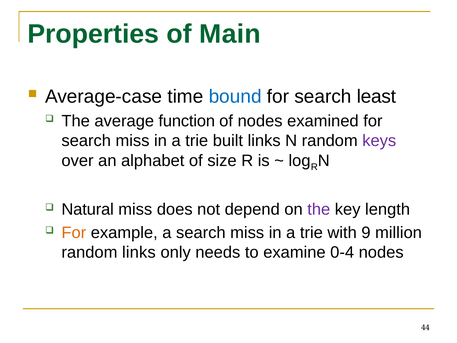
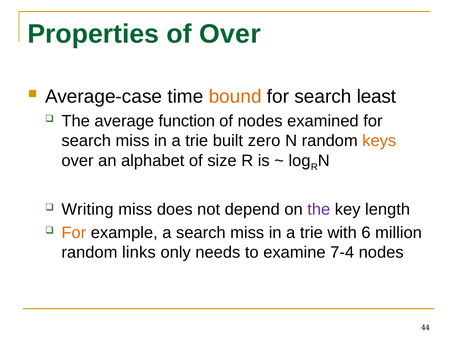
of Main: Main -> Over (230, 34)
bound colour: blue -> orange (235, 96)
built links: links -> zero (264, 141)
keys colour: purple -> orange (379, 141)
Natural: Natural -> Writing (88, 209)
9: 9 -> 6 (366, 232)
0-4: 0-4 -> 7-4 (342, 252)
